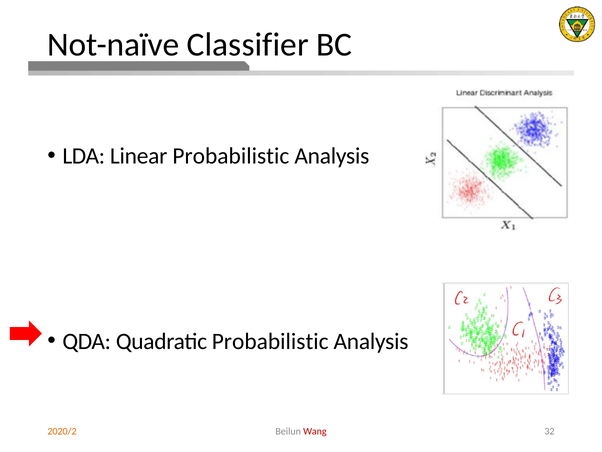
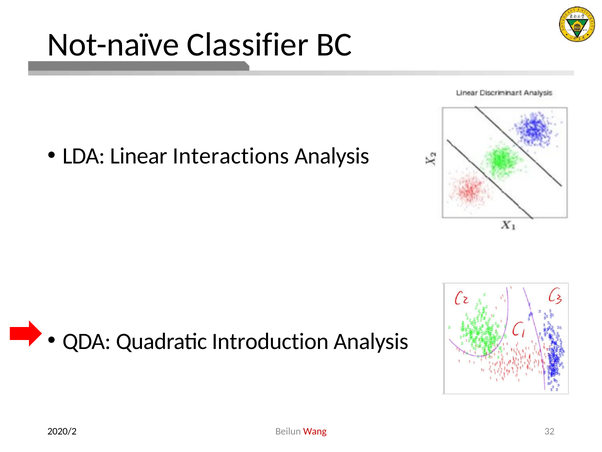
Linear Probabilistic: Probabilistic -> Interactions (231, 156)
Quadratic Probabilistic: Probabilistic -> Introduction (270, 341)
2020/2 colour: orange -> black (62, 431)
